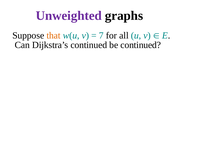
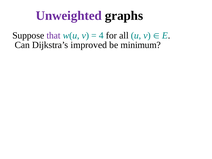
that colour: orange -> purple (54, 35)
7: 7 -> 4 (101, 35)
Dijkstra’s continued: continued -> improved (89, 45)
be continued: continued -> minimum (141, 45)
